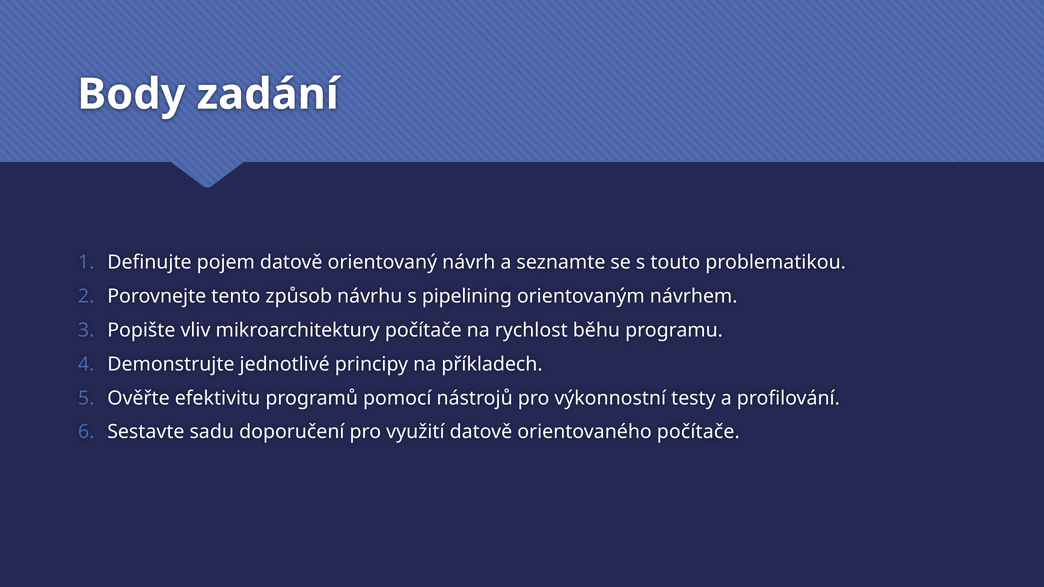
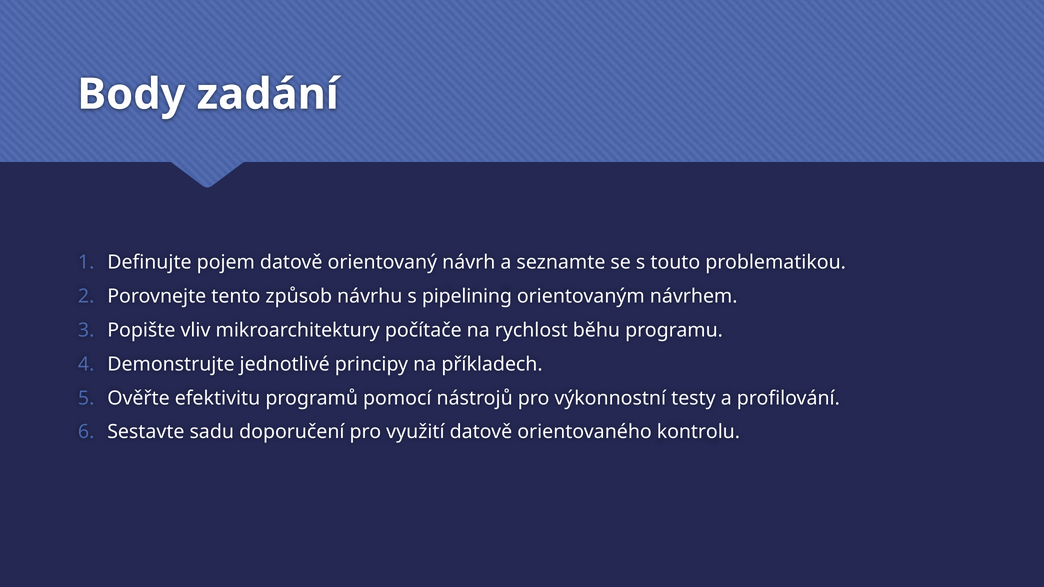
orientovaného počítače: počítače -> kontrolu (698, 432)
